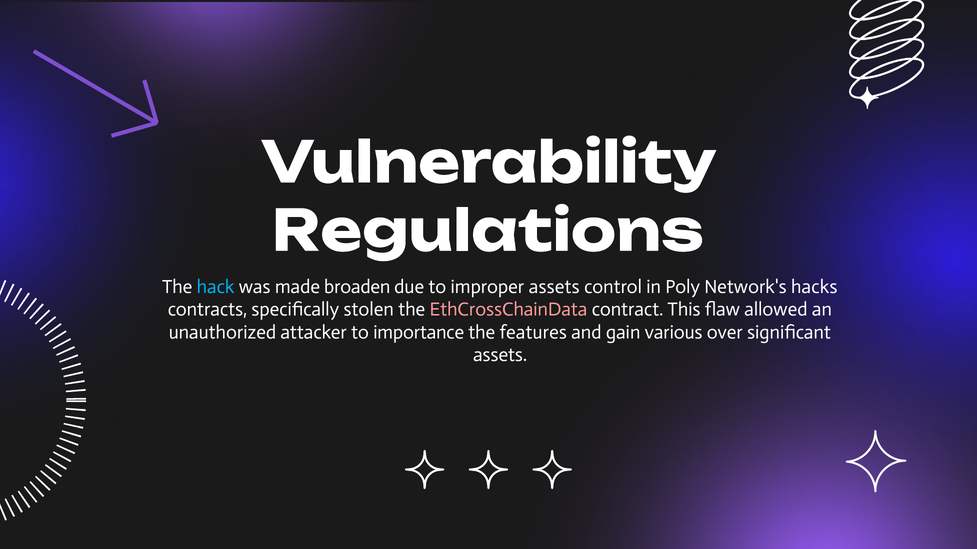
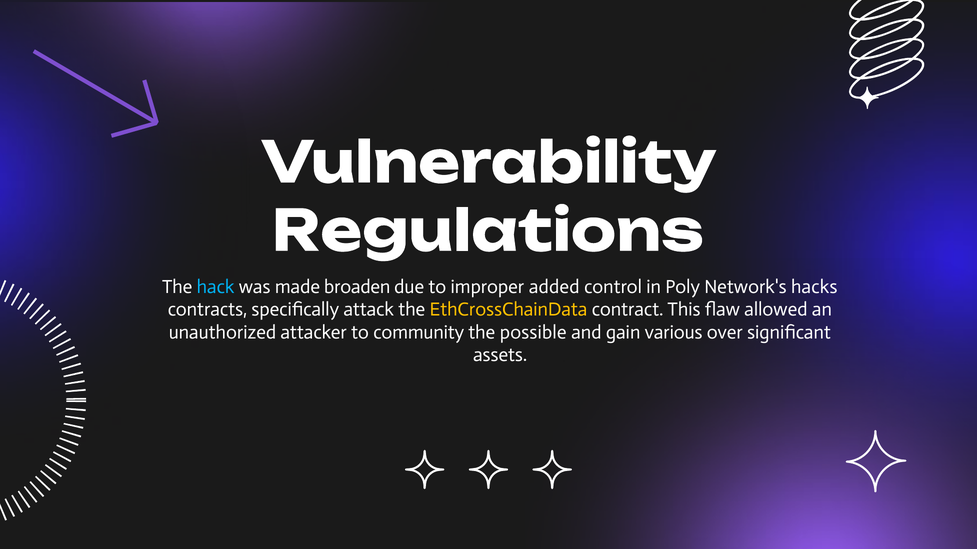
improper assets: assets -> added (554, 287)
stolen: stolen -> attack (369, 310)
EthCrossChainData colour: pink -> yellow (508, 310)
importance: importance -> community (419, 333)
features: features -> possible (533, 333)
